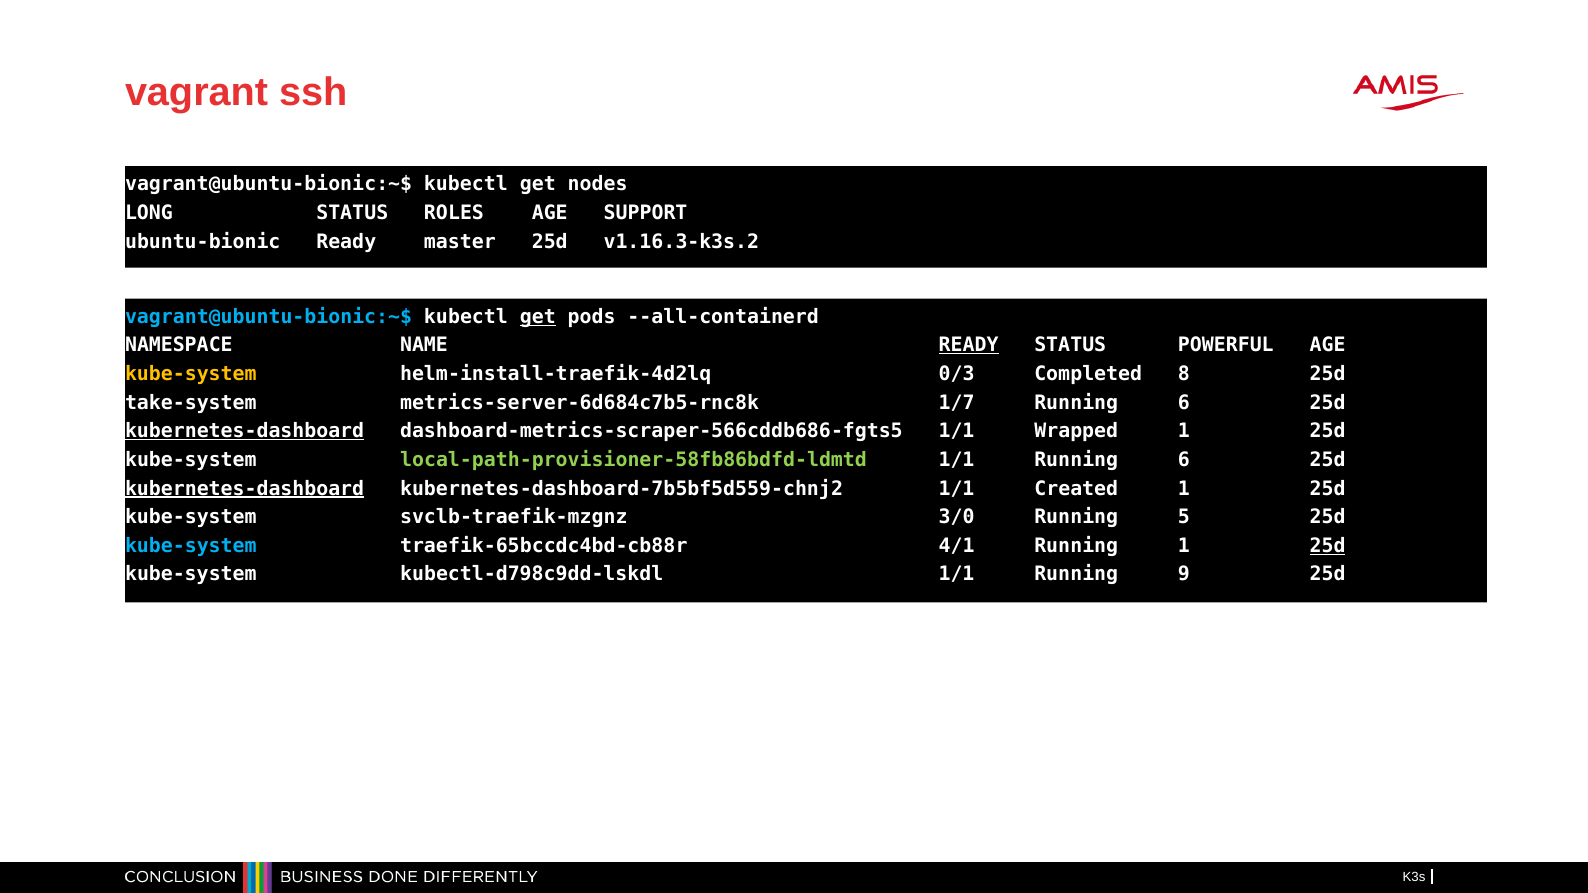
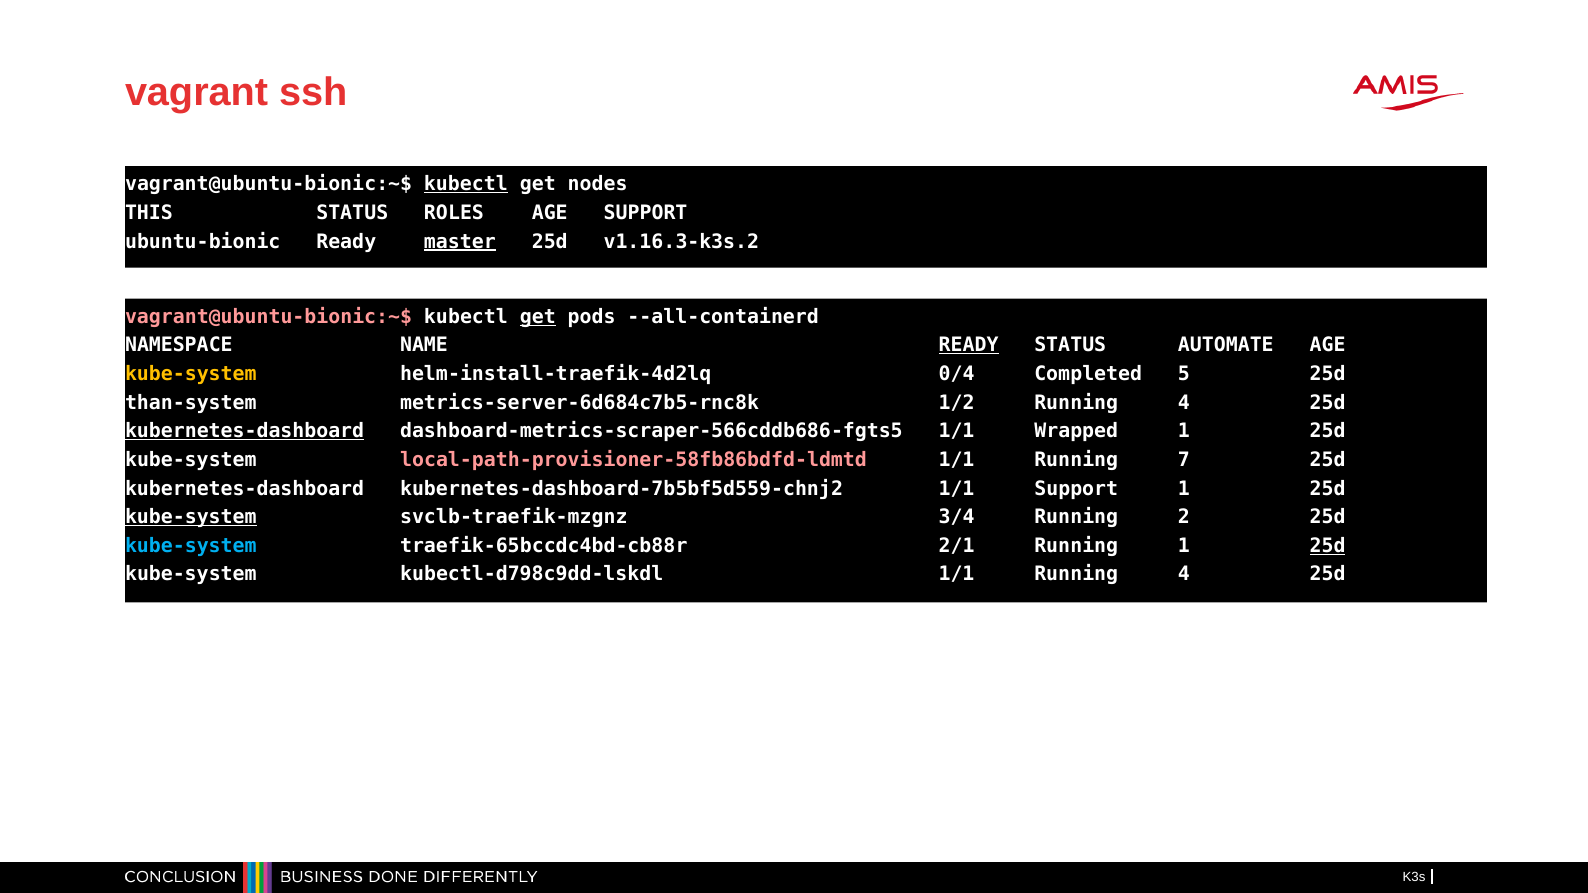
kubectl underline: none -> present (466, 184)
LONG: LONG -> THIS (149, 213)
master underline: none -> present (460, 242)
vagrant@ubuntu-bionic:~$ colour: light blue -> pink (269, 317)
POWERFUL: POWERFUL -> AUTOMATE (1226, 345)
0/3: 0/3 -> 0/4 (957, 374)
8: 8 -> 5 (1184, 374)
take-system: take-system -> than-system (191, 403)
1/7: 1/7 -> 1/2 (957, 403)
6: 6 -> 4 (1184, 403)
local-path-provisioner-58fb86bdfd-ldmtd colour: light green -> pink (634, 460)
1/1 Running 6: 6 -> 7 (1184, 460)
kubernetes-dashboard underline: present -> none (245, 489)
1/1 Created: Created -> Support (1076, 489)
kube-system underline: none -> present (191, 517)
3/0: 3/0 -> 3/4 (957, 517)
5: 5 -> 2 (1184, 517)
4/1: 4/1 -> 2/1 (957, 546)
1/1 Running 9: 9 -> 4 (1184, 574)
